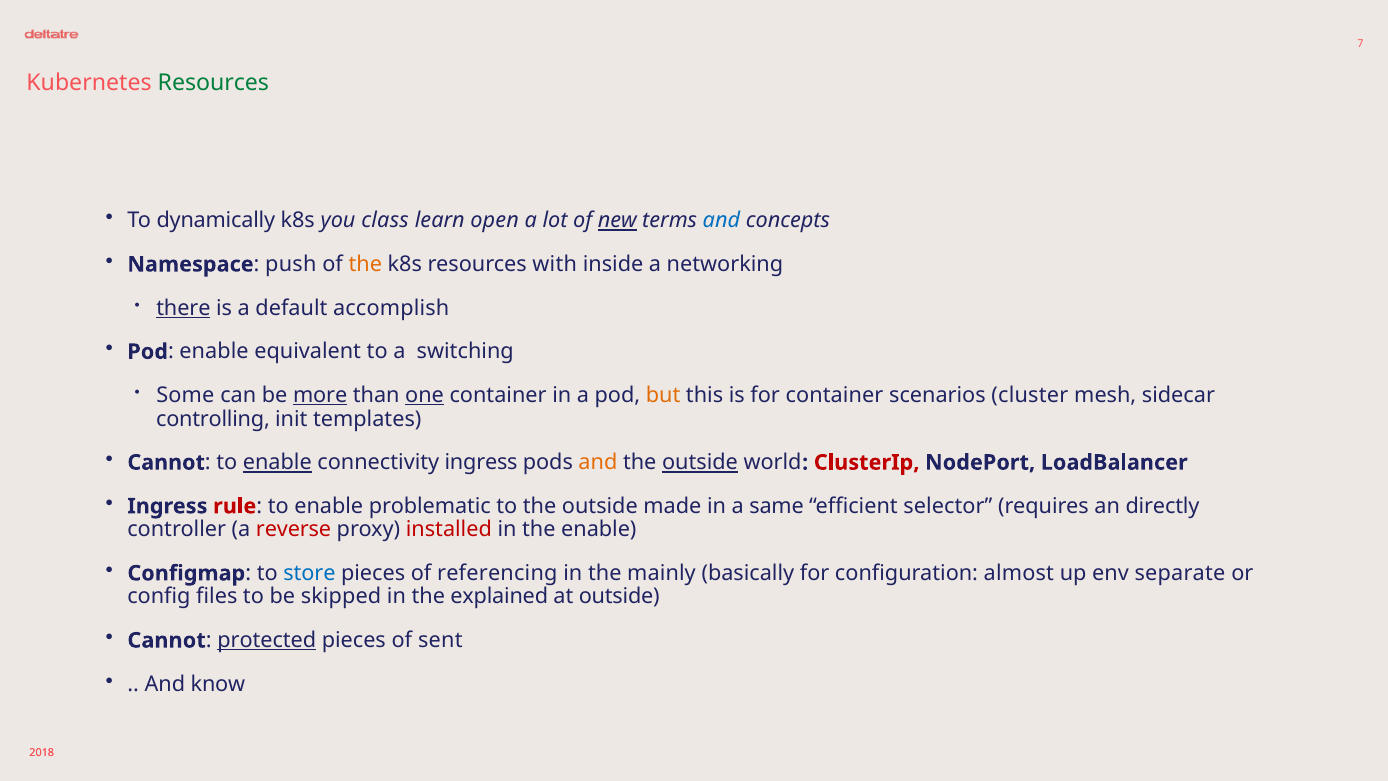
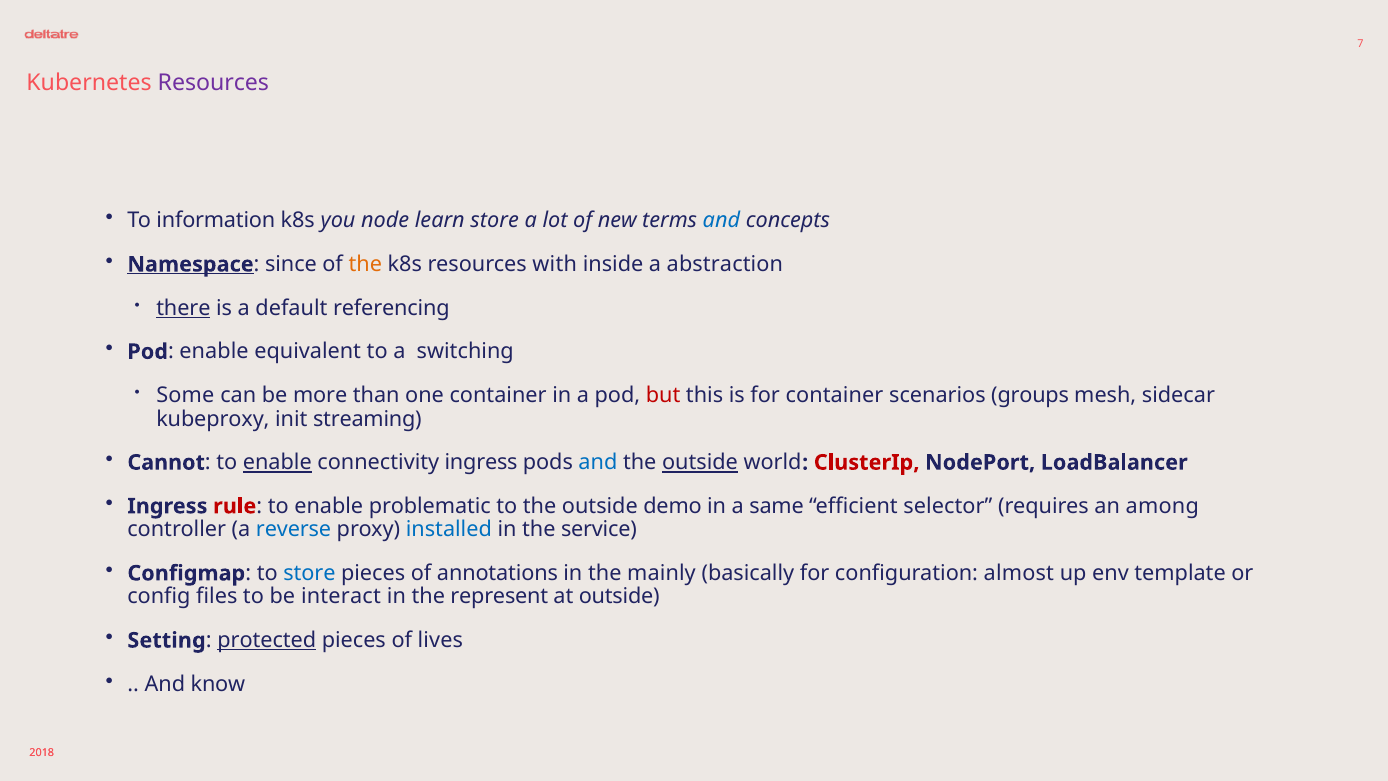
Resources colour: green -> purple (213, 83)
dynamically: dynamically -> information (216, 221)
class: class -> node (385, 221)
learn open: open -> store (495, 221)
new underline: present -> none (617, 221)
Namespace underline: none -> present (191, 264)
push: push -> since (291, 264)
networking: networking -> abstraction (725, 264)
accomplish: accomplish -> referencing (391, 308)
more underline: present -> none (320, 395)
one underline: present -> none (425, 395)
but colour: orange -> red (663, 395)
cluster: cluster -> groups (1030, 395)
controlling: controlling -> kubeproxy (213, 419)
templates: templates -> streaming (367, 419)
and colour: orange -> blue (598, 462)
made: made -> demo (673, 506)
directly: directly -> among (1162, 506)
reverse colour: red -> blue (294, 529)
installed colour: red -> blue (449, 529)
the enable: enable -> service (599, 529)
referencing: referencing -> annotations (497, 573)
separate: separate -> template (1180, 573)
skipped: skipped -> interact (341, 597)
explained: explained -> represent (499, 597)
Cannot: Cannot -> Setting (167, 640)
sent: sent -> lives (440, 640)
